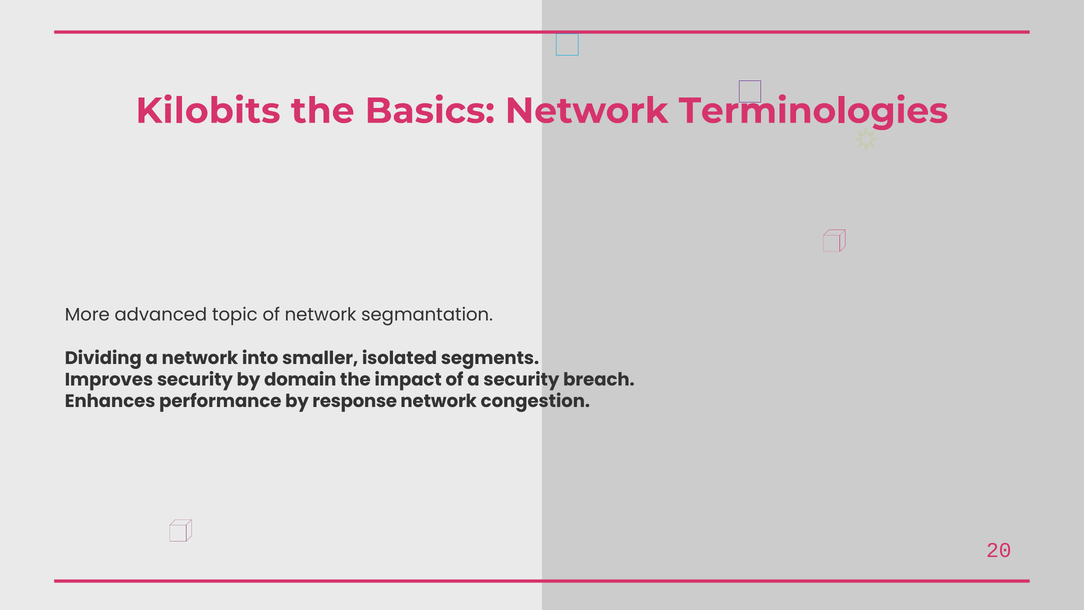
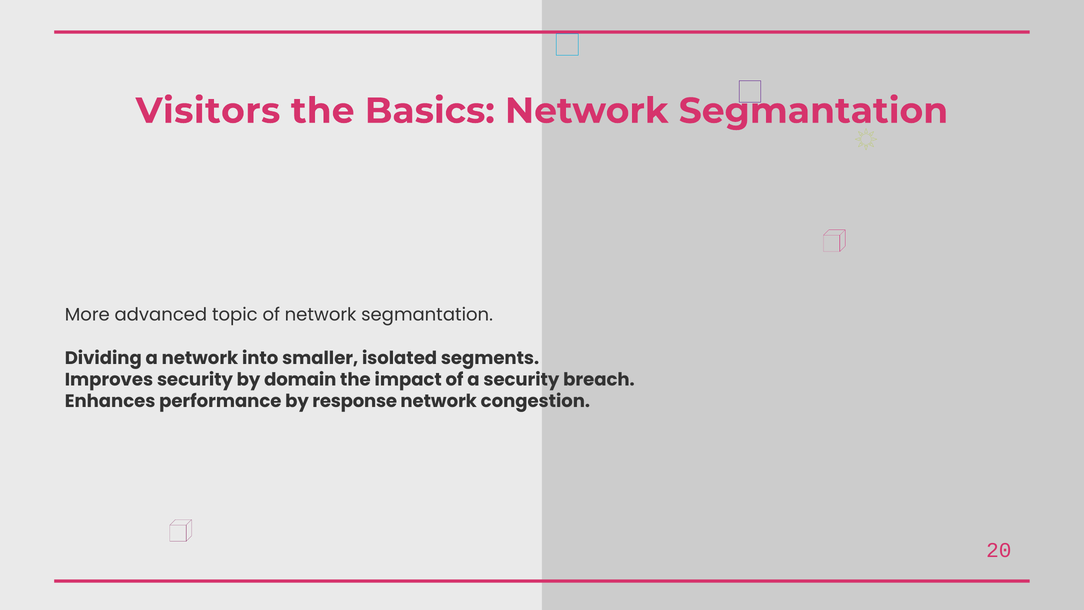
Kilobits: Kilobits -> Visitors (208, 111)
Basics Network Terminologies: Terminologies -> Segmantation (813, 111)
